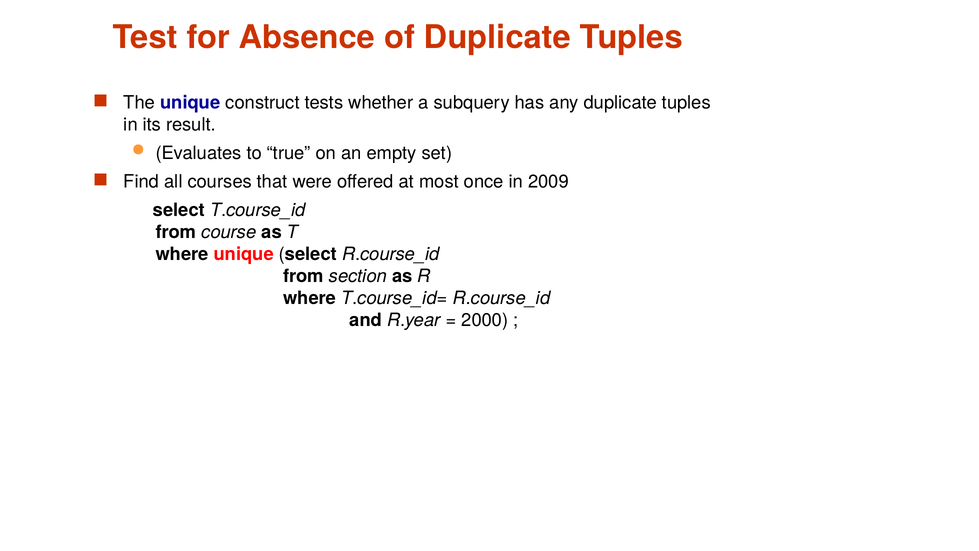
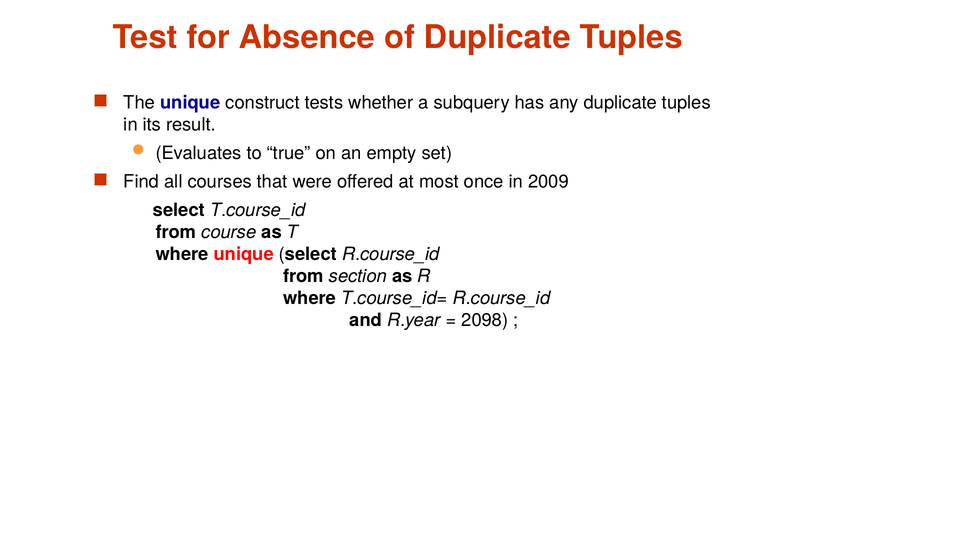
2000: 2000 -> 2098 (485, 320)
